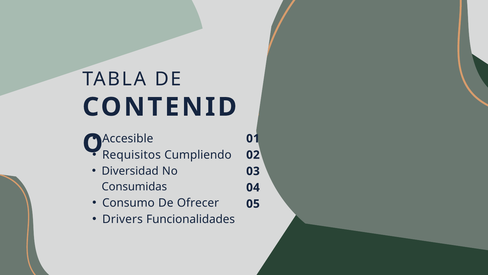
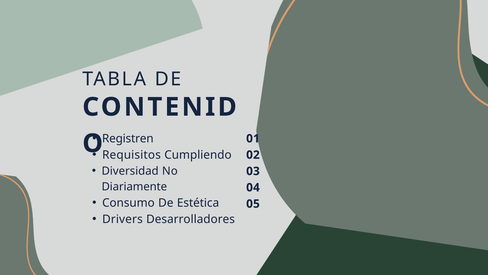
Accesible: Accesible -> Registren (128, 138)
Consumidas: Consumidas -> Diariamente (134, 186)
Ofrecer: Ofrecer -> Estética (198, 203)
Funcionalidades: Funcionalidades -> Desarrolladores (191, 219)
